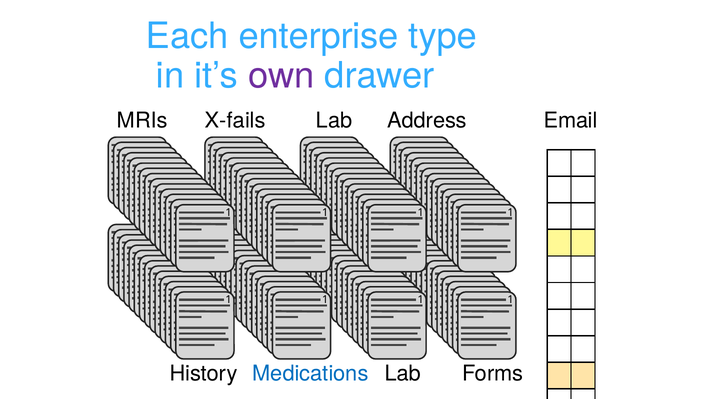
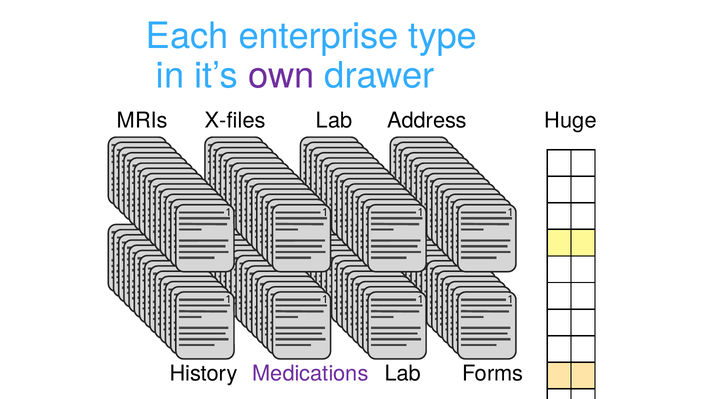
X-fails: X-fails -> X-files (235, 121)
Email: Email -> Huge (570, 121)
Medications colour: blue -> purple (310, 374)
